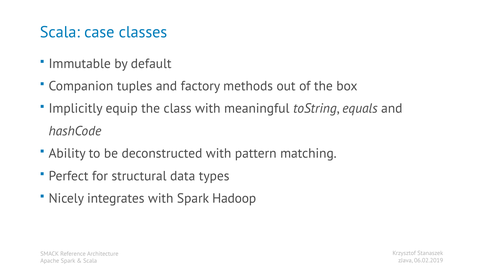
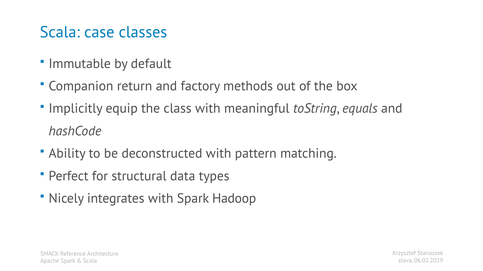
tuples: tuples -> return (135, 86)
